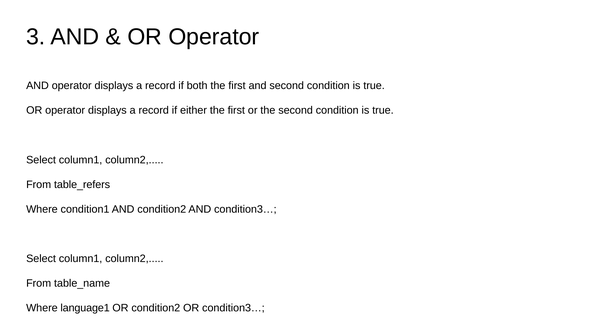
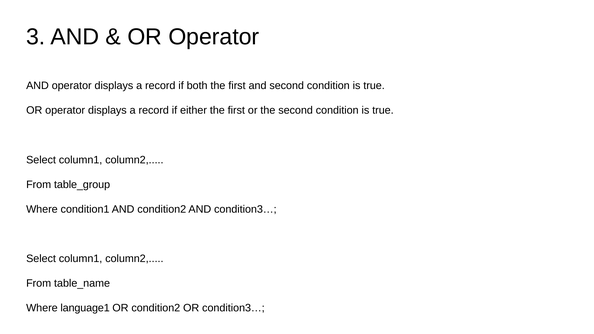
table_refers: table_refers -> table_group (82, 185)
